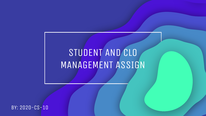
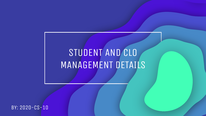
ASSIGN: ASSIGN -> DETAILS (131, 65)
